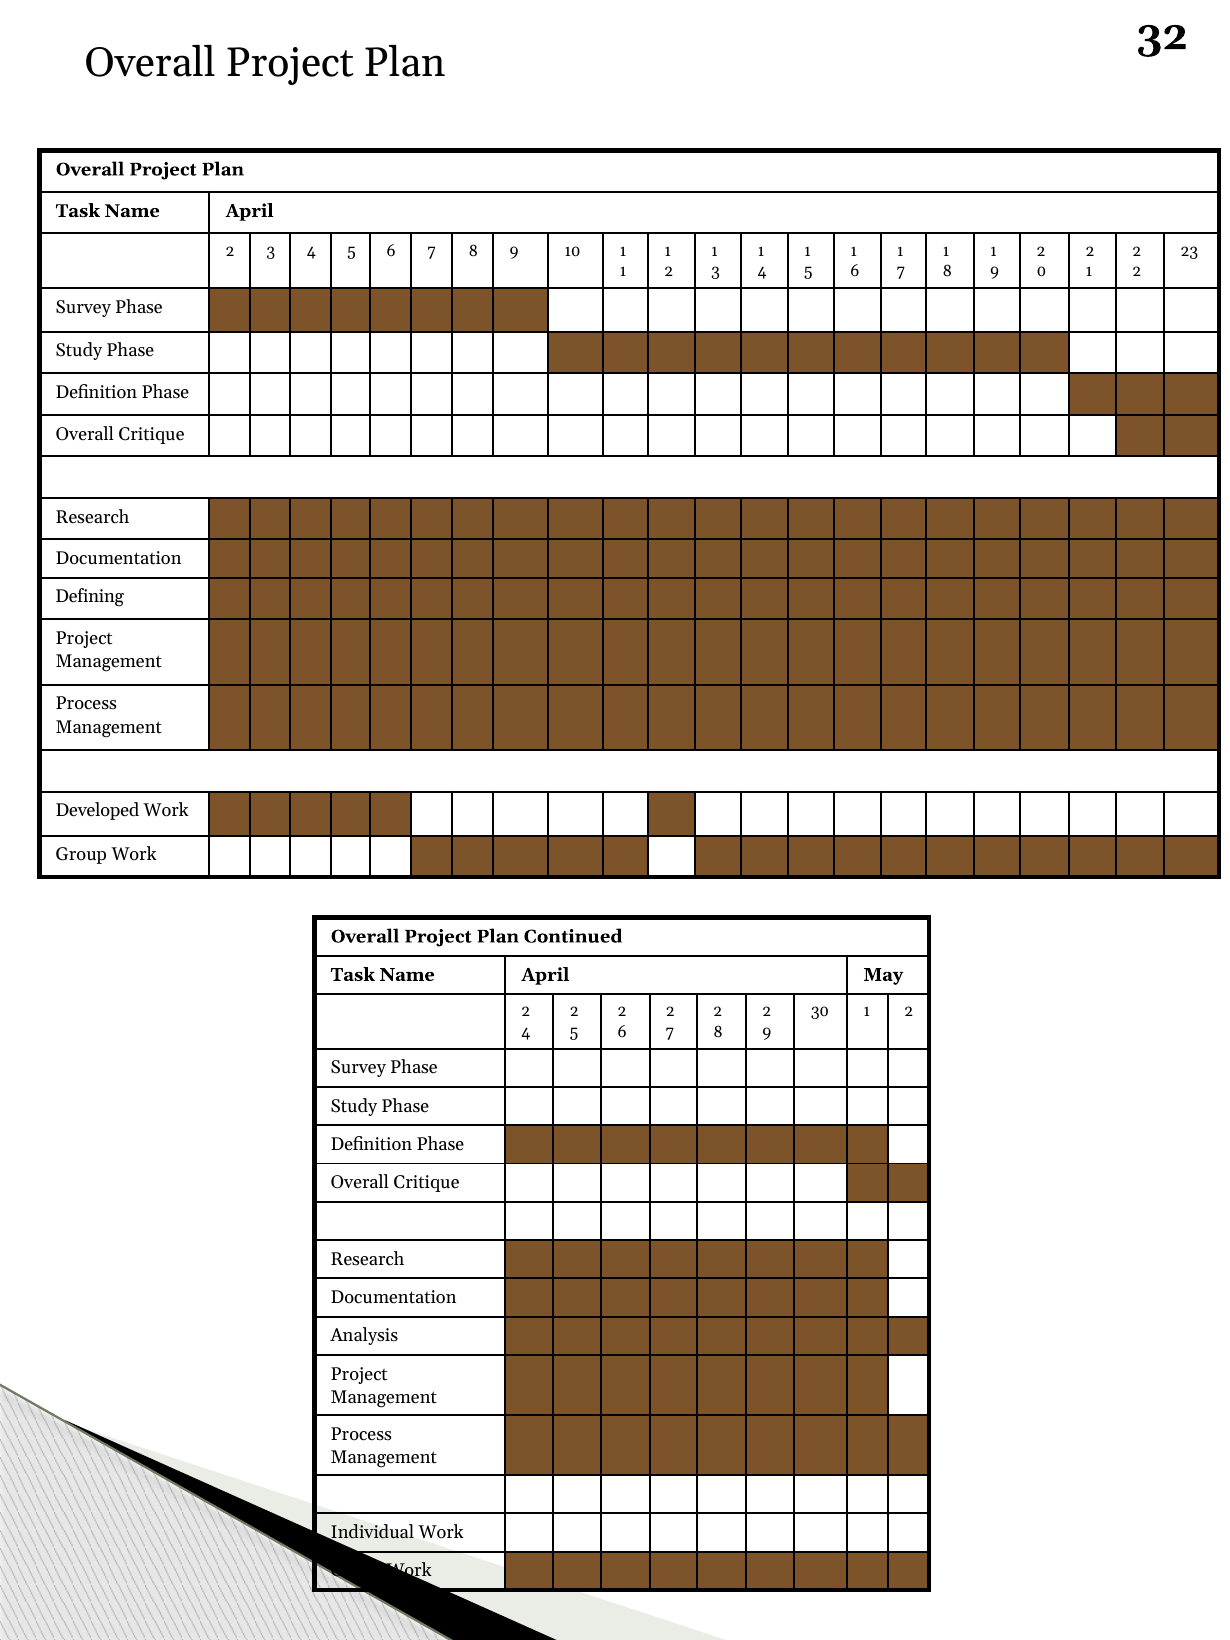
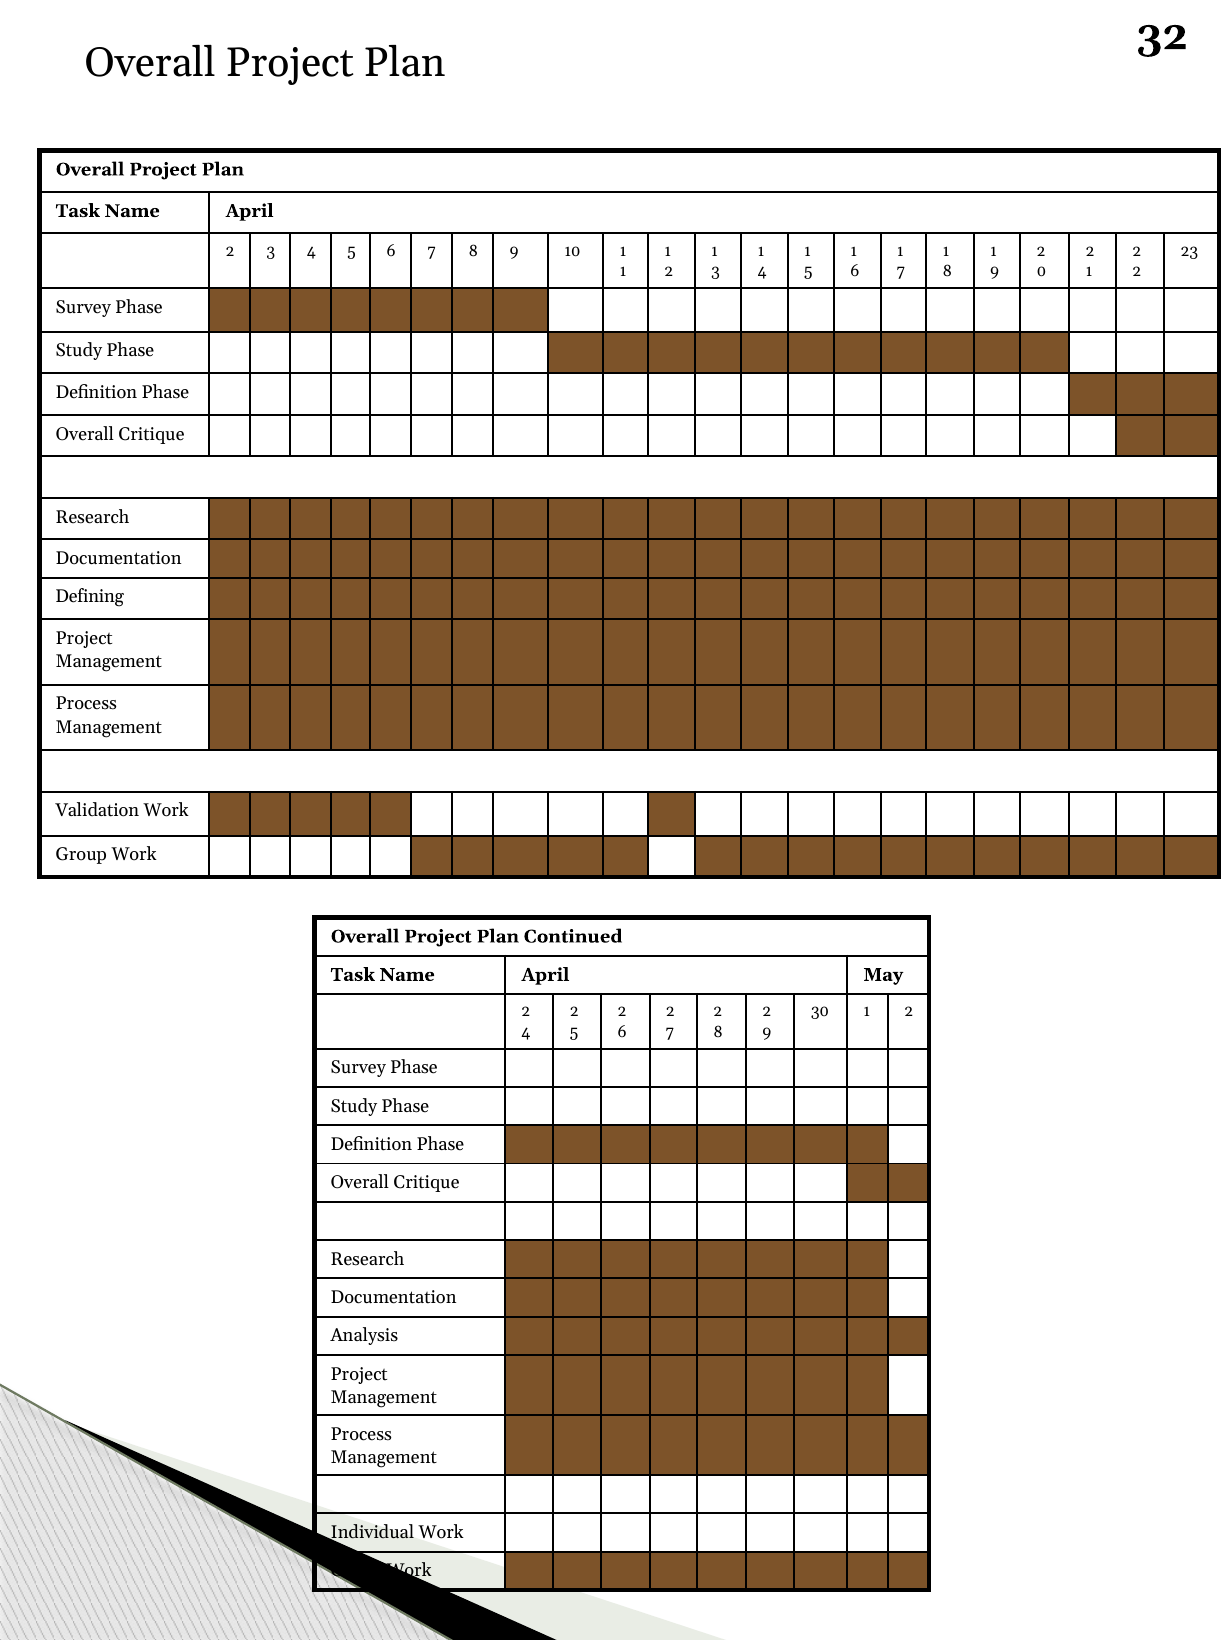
Developed: Developed -> Validation (97, 811)
